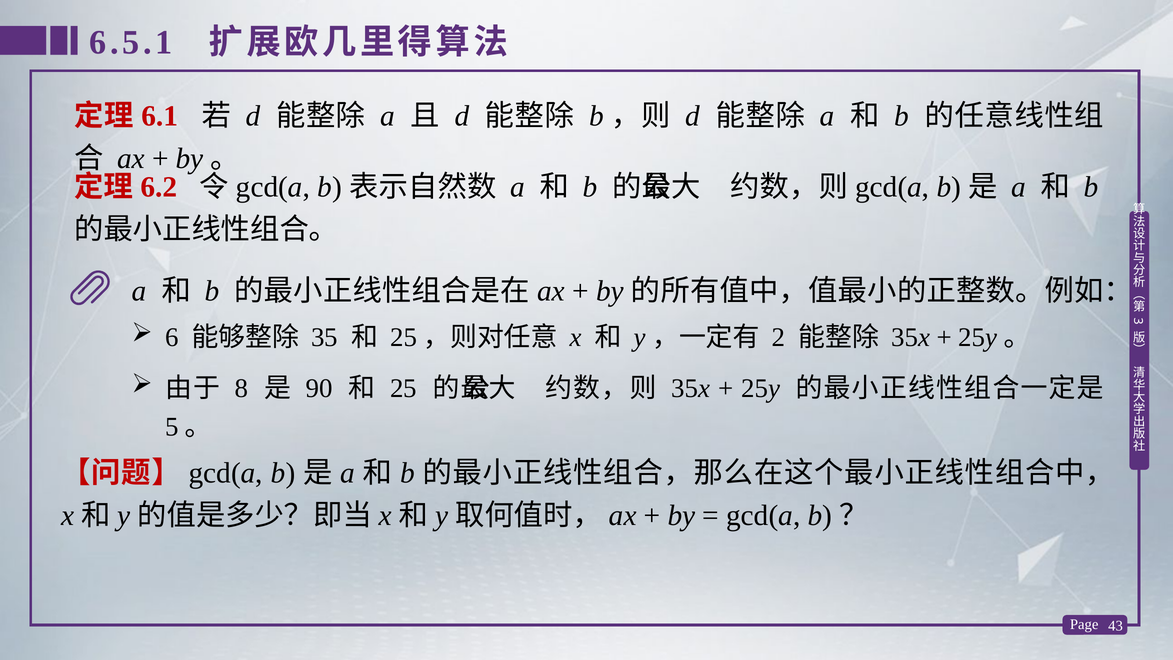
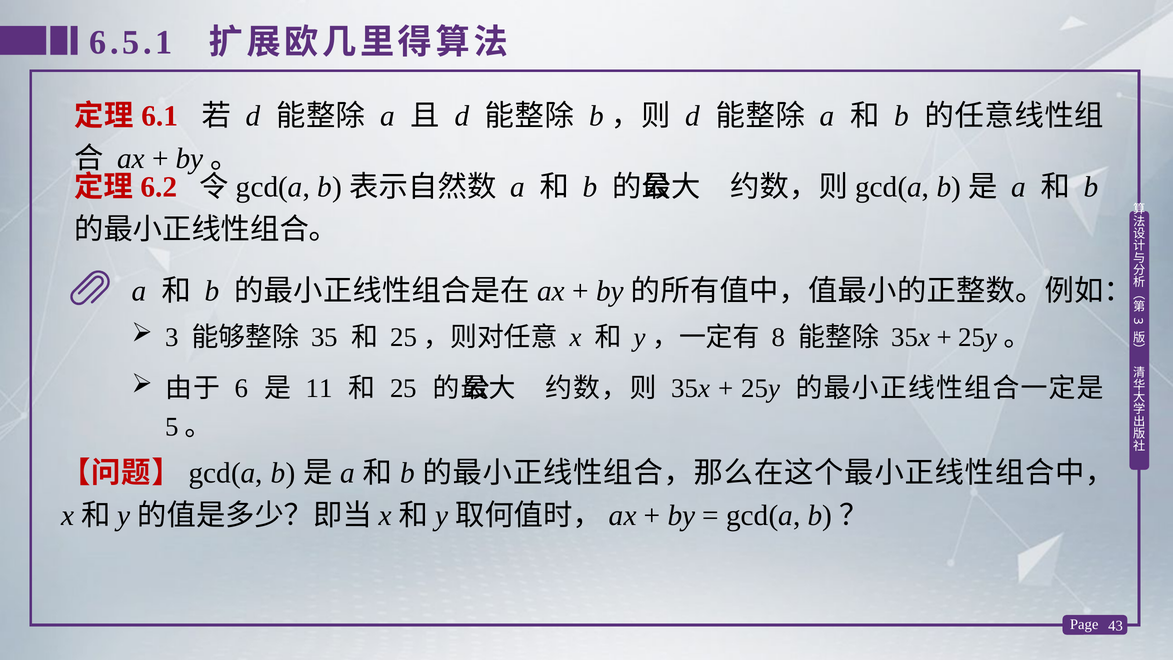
6: 6 -> 3 (172, 337)
2: 2 -> 8 (779, 337)
8: 8 -> 6 (242, 388)
90: 90 -> 11 (319, 388)
